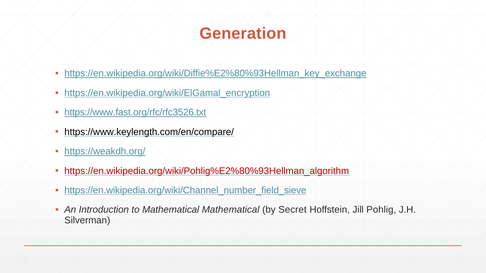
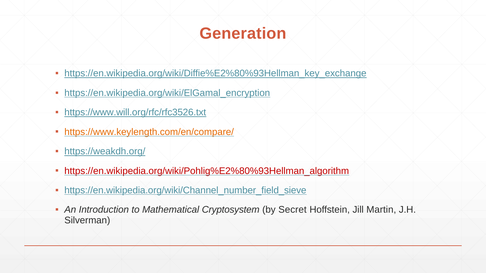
https://www.fast.org/rfc/rfc3526.txt: https://www.fast.org/rfc/rfc3526.txt -> https://www.will.org/rfc/rfc3526.txt (135, 113)
https://www.keylength.com/en/compare/ colour: black -> orange (149, 132)
Mathematical Mathematical: Mathematical -> Cryptosystem (231, 210)
Pohlig: Pohlig -> Martin (381, 210)
